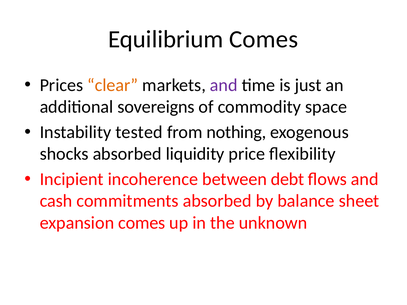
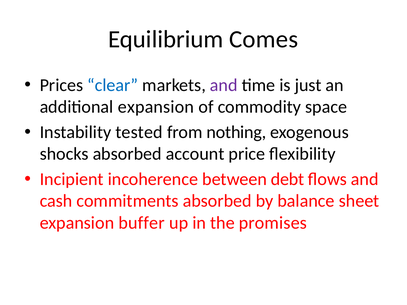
clear colour: orange -> blue (113, 85)
additional sovereigns: sovereigns -> expansion (156, 107)
liquidity: liquidity -> account (195, 154)
expansion comes: comes -> buffer (142, 223)
unknown: unknown -> promises (273, 223)
